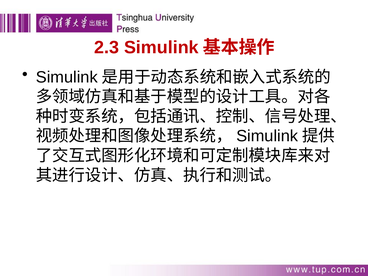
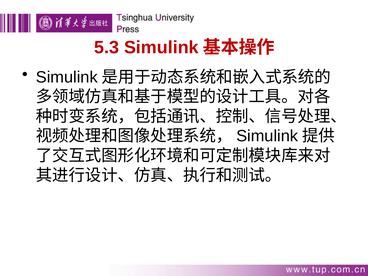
2.3: 2.3 -> 5.3 (107, 47)
